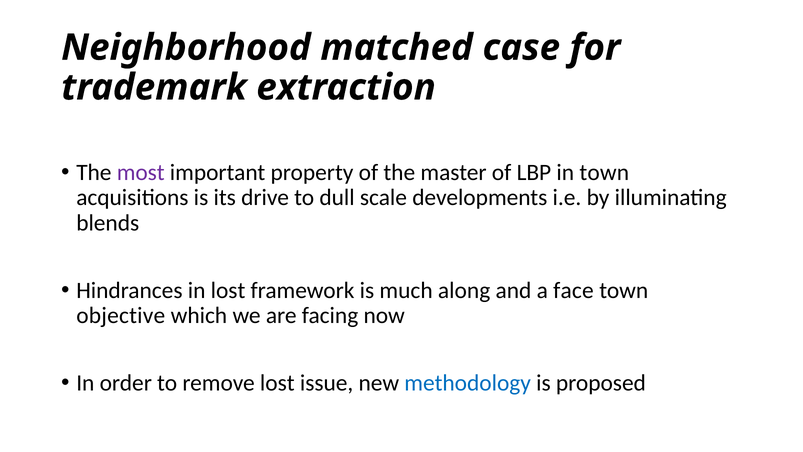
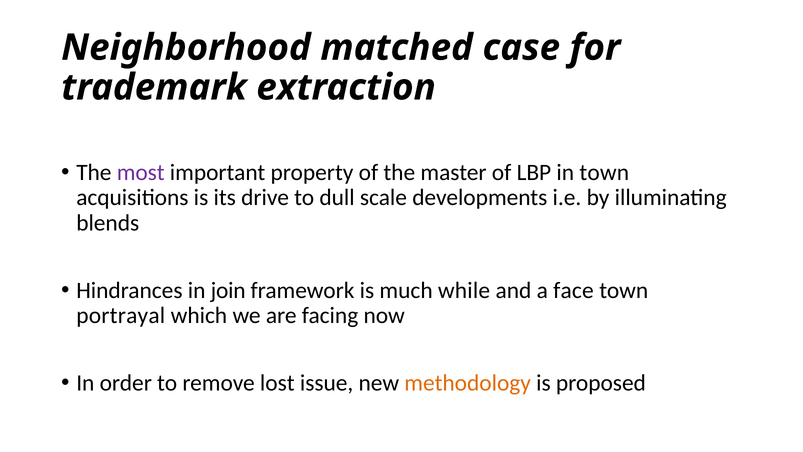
in lost: lost -> join (228, 290)
along: along -> while (464, 290)
objective: objective -> portrayal (121, 315)
methodology colour: blue -> orange (468, 383)
